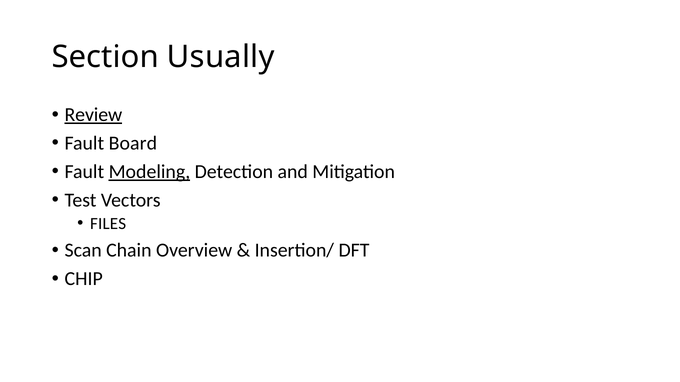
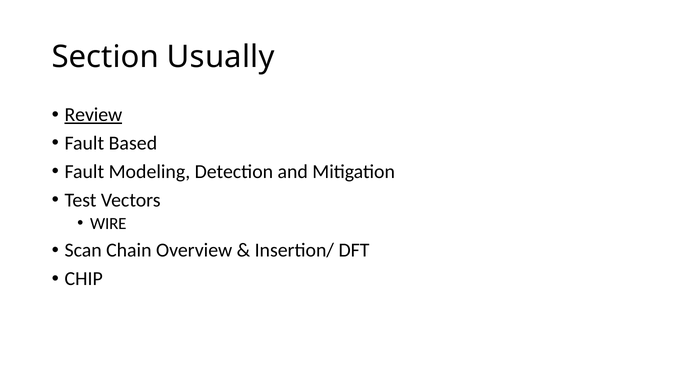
Board: Board -> Based (133, 143)
Modeling underline: present -> none (149, 172)
FILES: FILES -> WIRE (108, 224)
